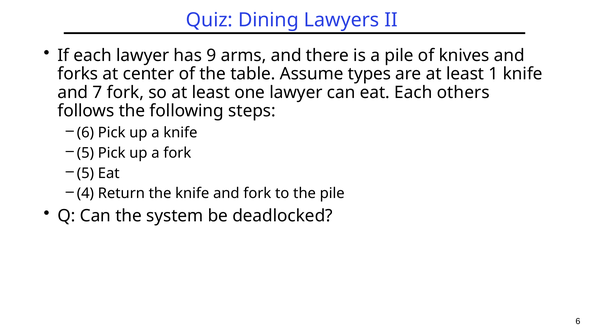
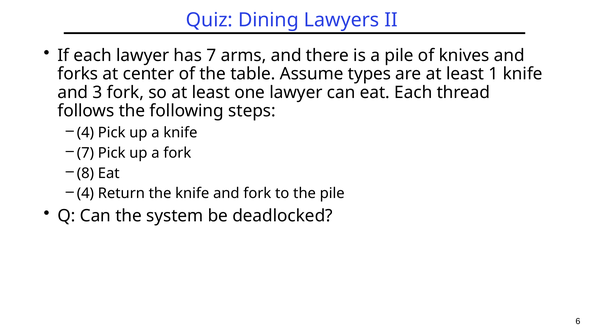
has 9: 9 -> 7 (211, 55)
7: 7 -> 3 (98, 93)
others: others -> thread (463, 93)
6: 6 -> 4 (85, 133)
5: 5 -> 7 (85, 153)
5: 5 -> 8 (85, 173)
